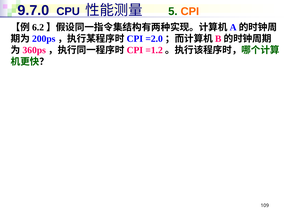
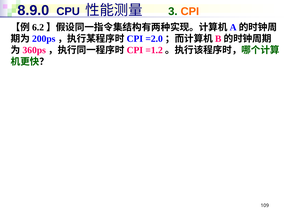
9.7.0: 9.7.0 -> 8.9.0 (33, 10)
5: 5 -> 3 (173, 11)
